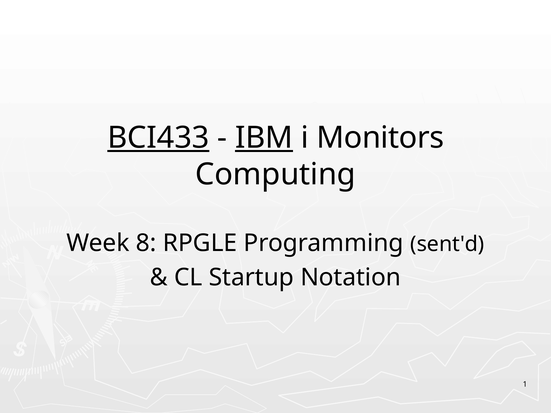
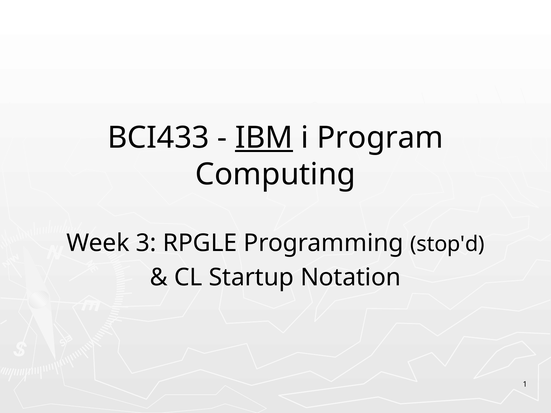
BCI433 underline: present -> none (158, 138)
Monitors: Monitors -> Program (380, 138)
8: 8 -> 3 (146, 243)
sent'd: sent'd -> stop'd (447, 244)
